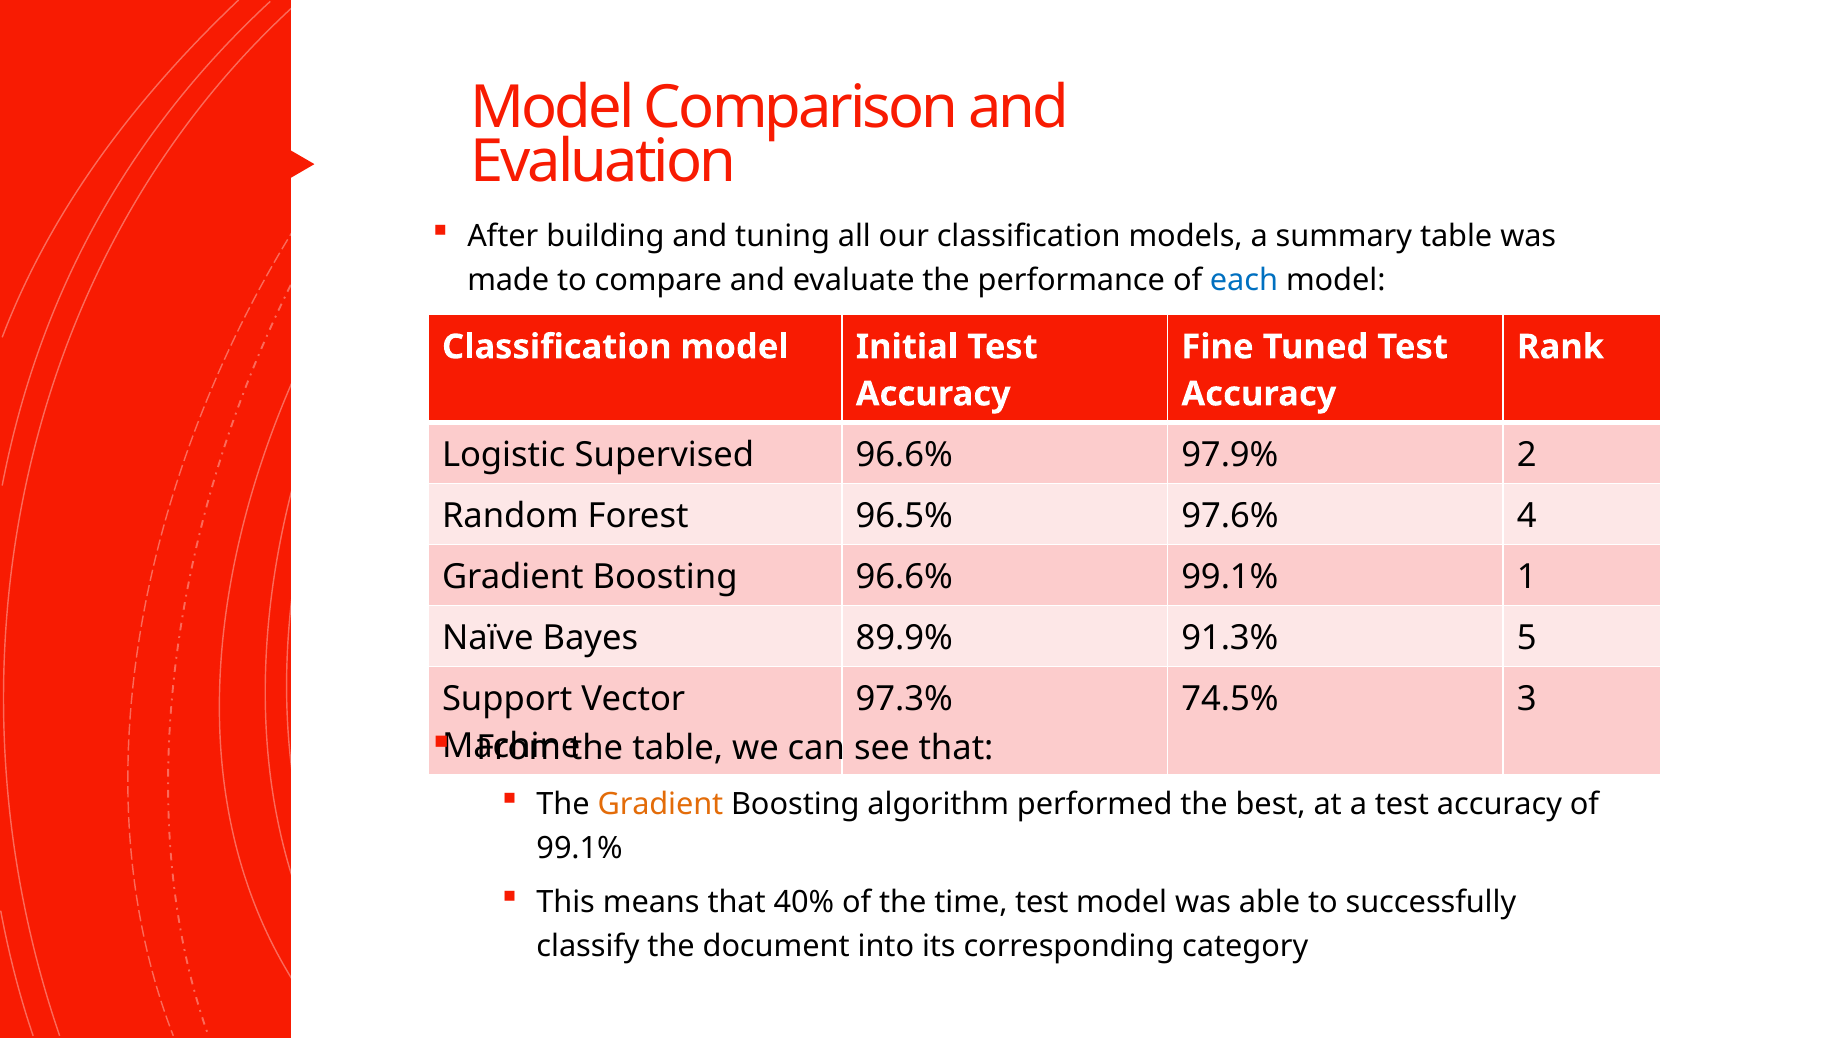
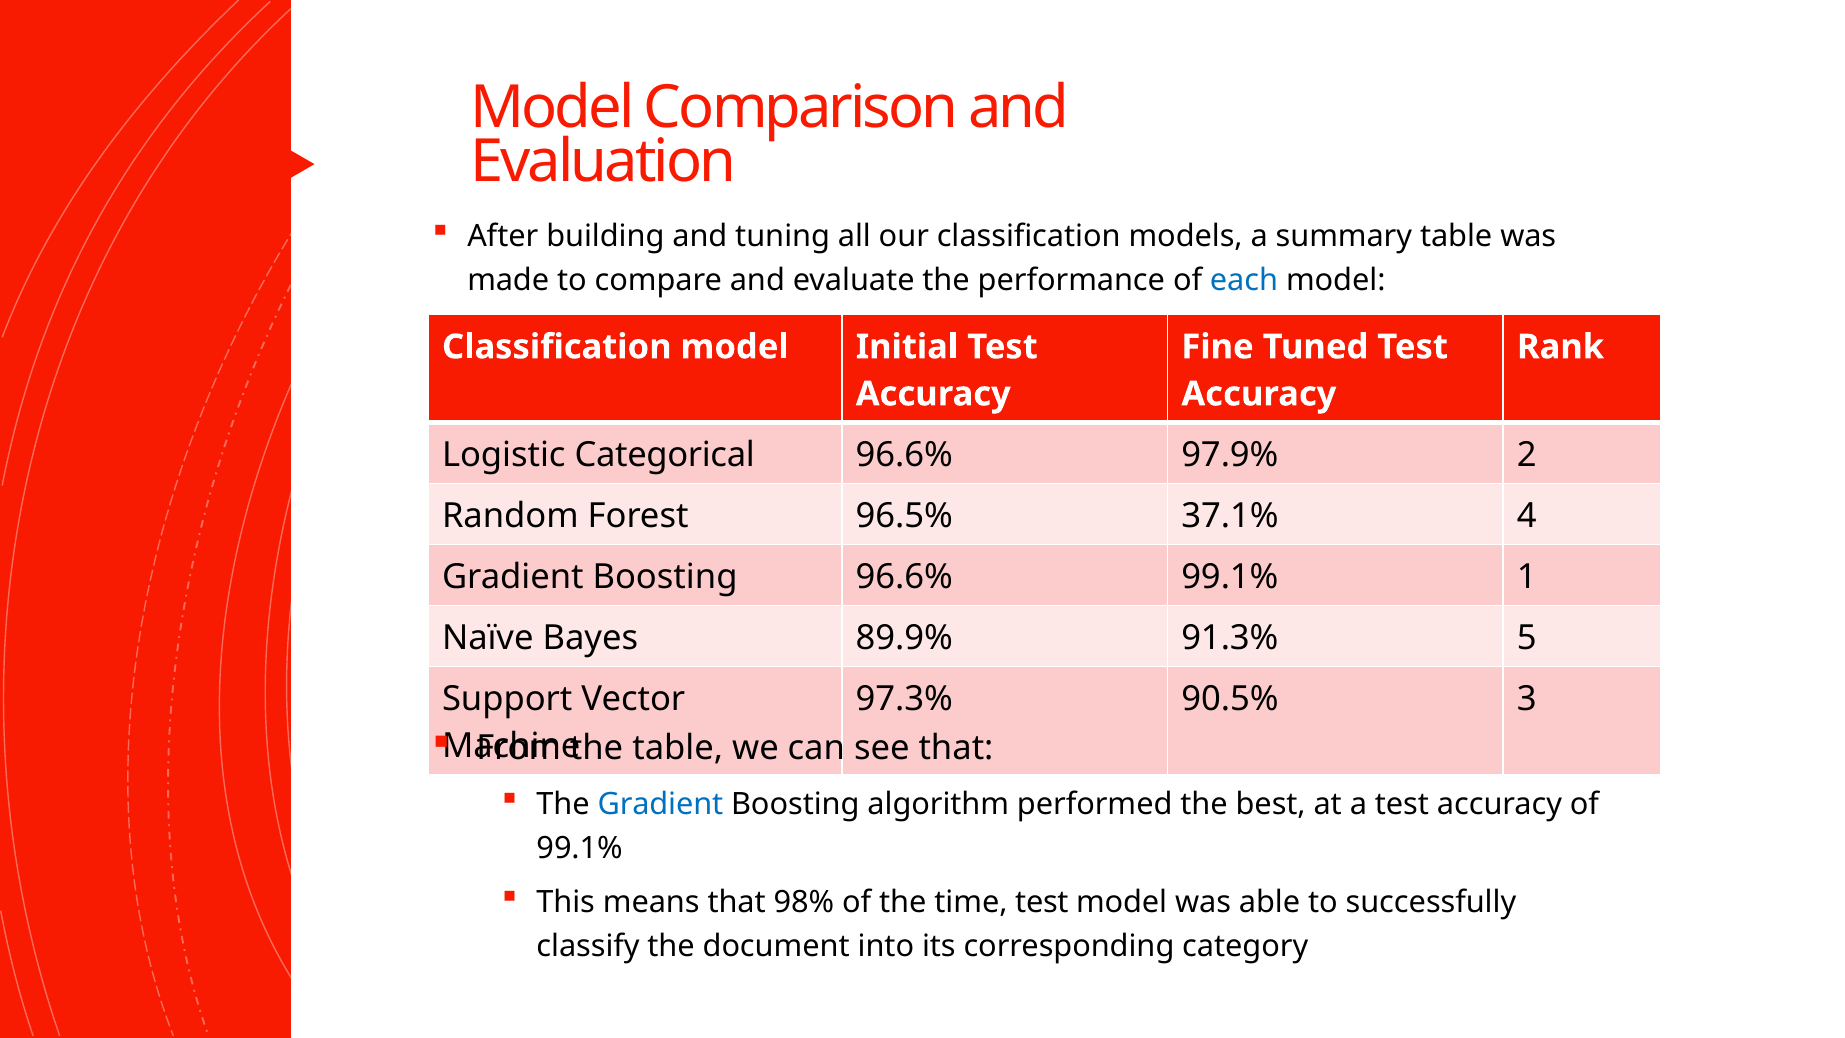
Supervised: Supervised -> Categorical (665, 455)
97.6%: 97.6% -> 37.1% (1230, 516)
74.5%: 74.5% -> 90.5% (1230, 699)
Gradient colour: orange -> blue (660, 804)
40%: 40% -> 98% (804, 902)
